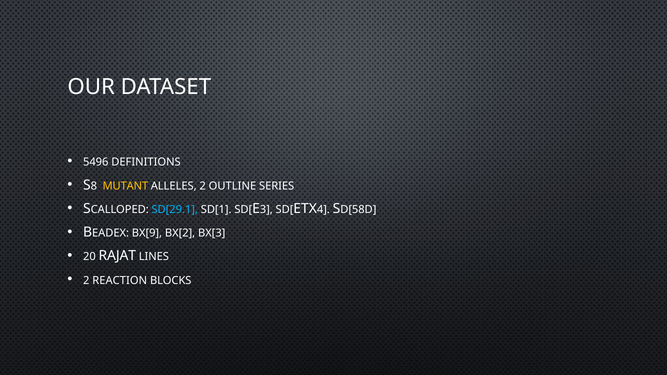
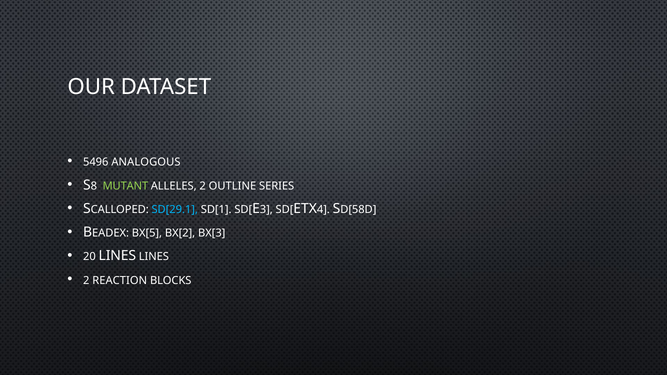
DEFINITIONS: DEFINITIONS -> ANALOGOUS (146, 162)
MUTANT colour: yellow -> light green (125, 186)
BX[9: BX[9 -> BX[5 (147, 233)
20 RAJAT: RAJAT -> LINES (117, 256)
